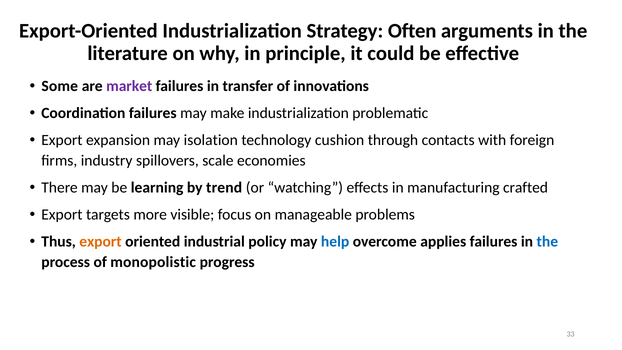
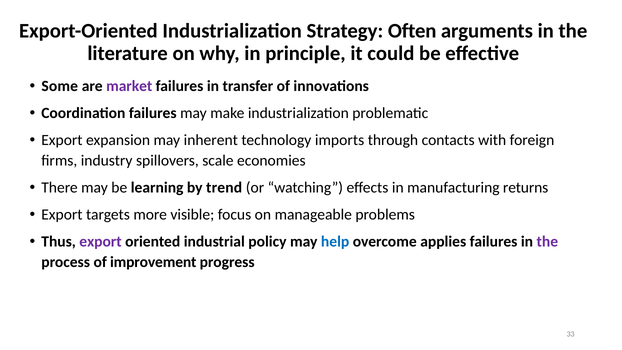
isolation: isolation -> inherent (211, 140)
cushion: cushion -> imports (340, 140)
crafted: crafted -> returns (526, 188)
export colour: orange -> purple (101, 242)
the colour: blue -> purple (547, 242)
monopolistic: monopolistic -> improvement (153, 262)
